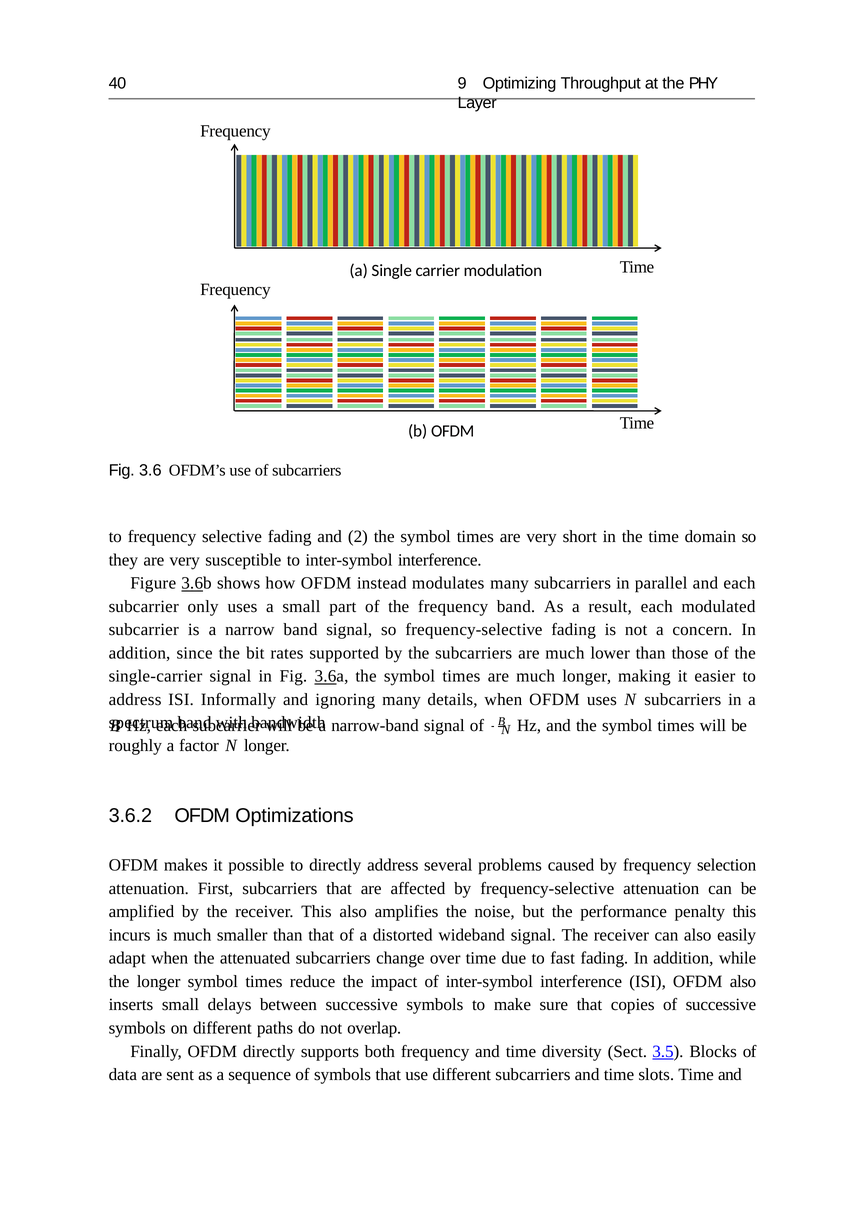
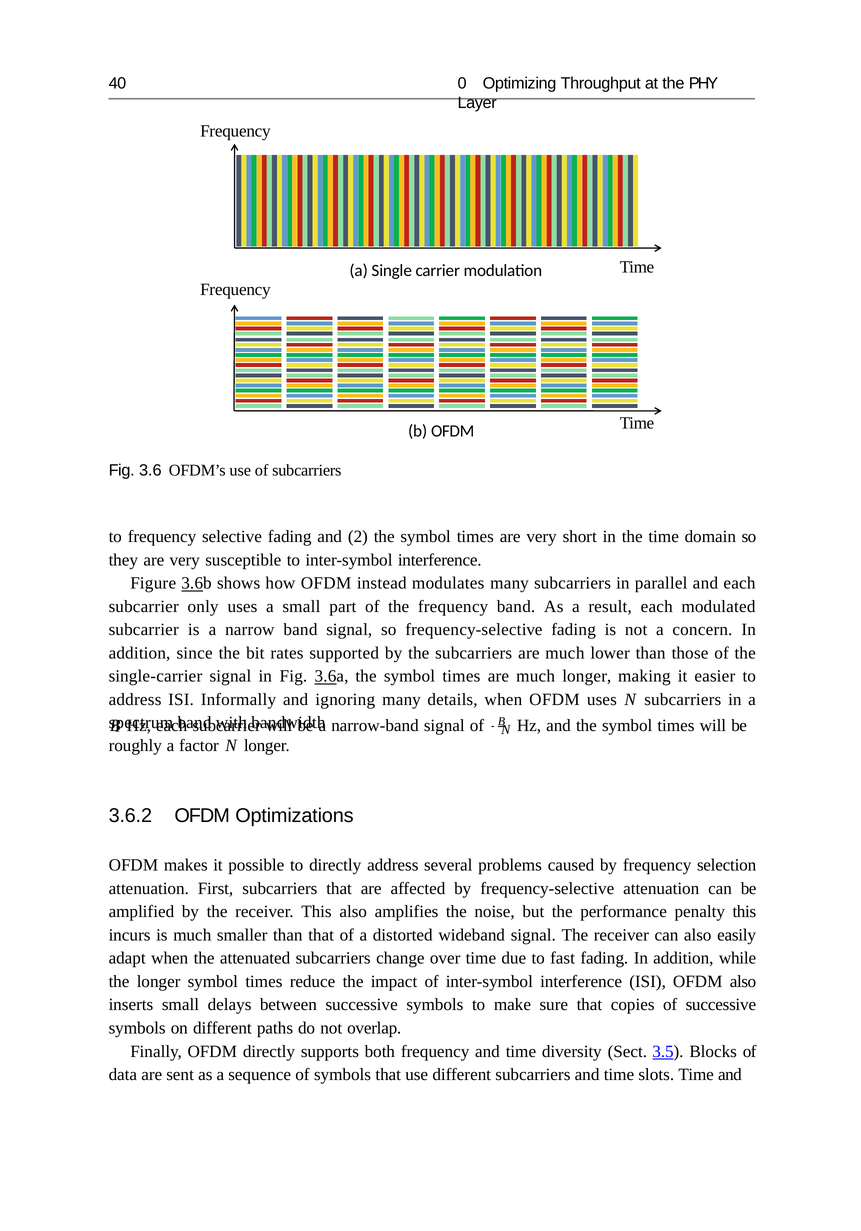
9: 9 -> 0 (462, 83)
